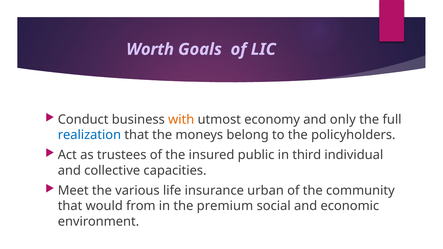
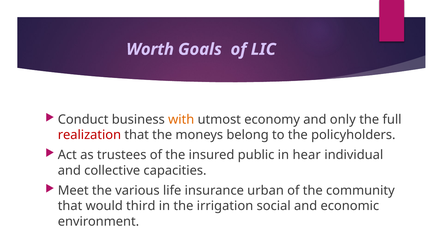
realization colour: blue -> red (89, 135)
third: third -> hear (307, 155)
from: from -> third (141, 206)
premium: premium -> irrigation (225, 206)
